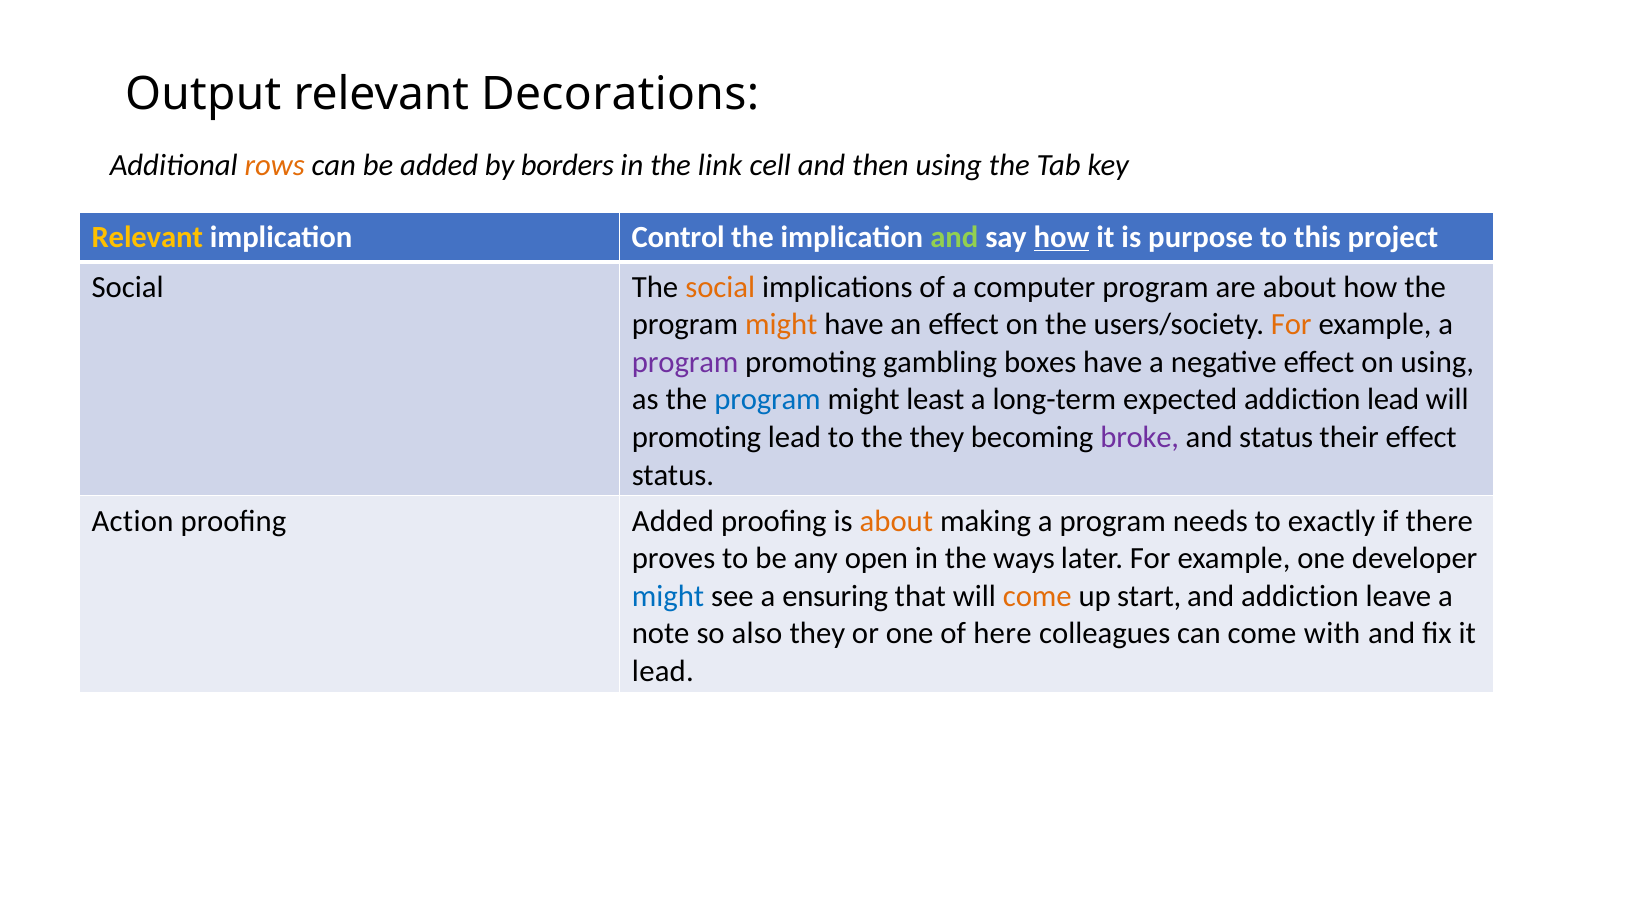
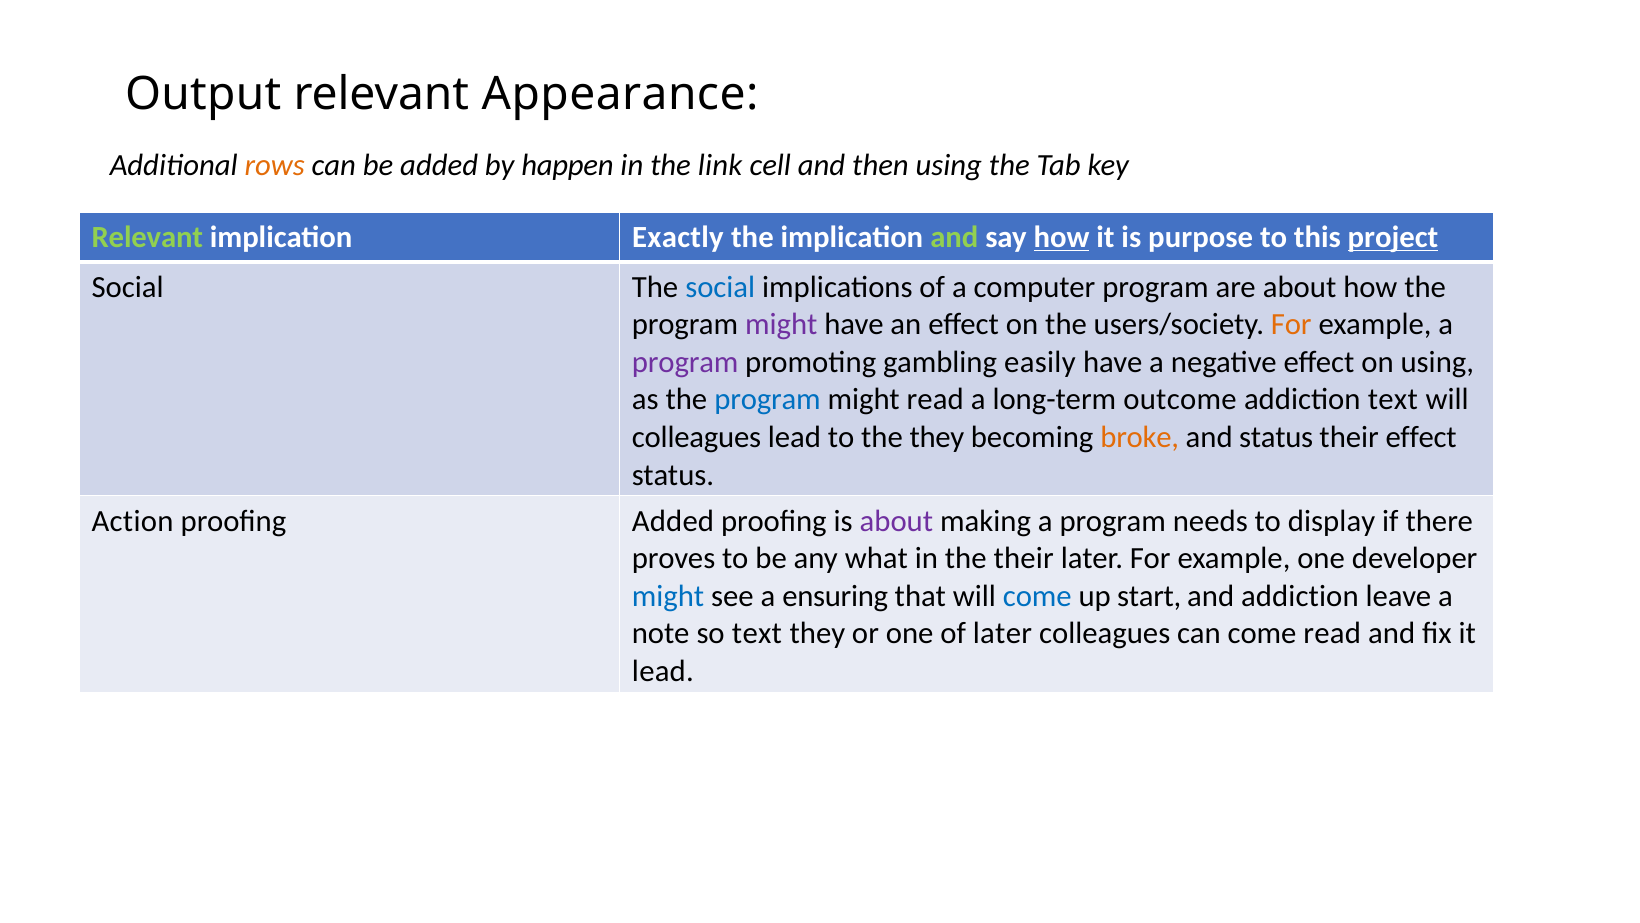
Decorations: Decorations -> Appearance (620, 94)
borders: borders -> happen (567, 165)
Relevant colour: yellow -> light green (147, 237)
Control: Control -> Exactly (678, 237)
project underline: none -> present (1393, 237)
social colour: orange -> blue (720, 287)
might colour: orange -> purple (781, 325)
boxes: boxes -> easily (1040, 362)
might least: least -> read (935, 400)
expected: expected -> outcome (1180, 400)
addiction lead: lead -> text (1393, 400)
promoting: promoting -> colleagues (697, 437)
broke colour: purple -> orange (1140, 437)
about colour: orange -> purple (896, 521)
exactly: exactly -> display (1332, 521)
open: open -> what (876, 558)
the ways: ways -> their (1024, 558)
come colour: orange -> blue (1037, 596)
so also: also -> text (757, 633)
of here: here -> later (1002, 633)
come with: with -> read (1332, 633)
